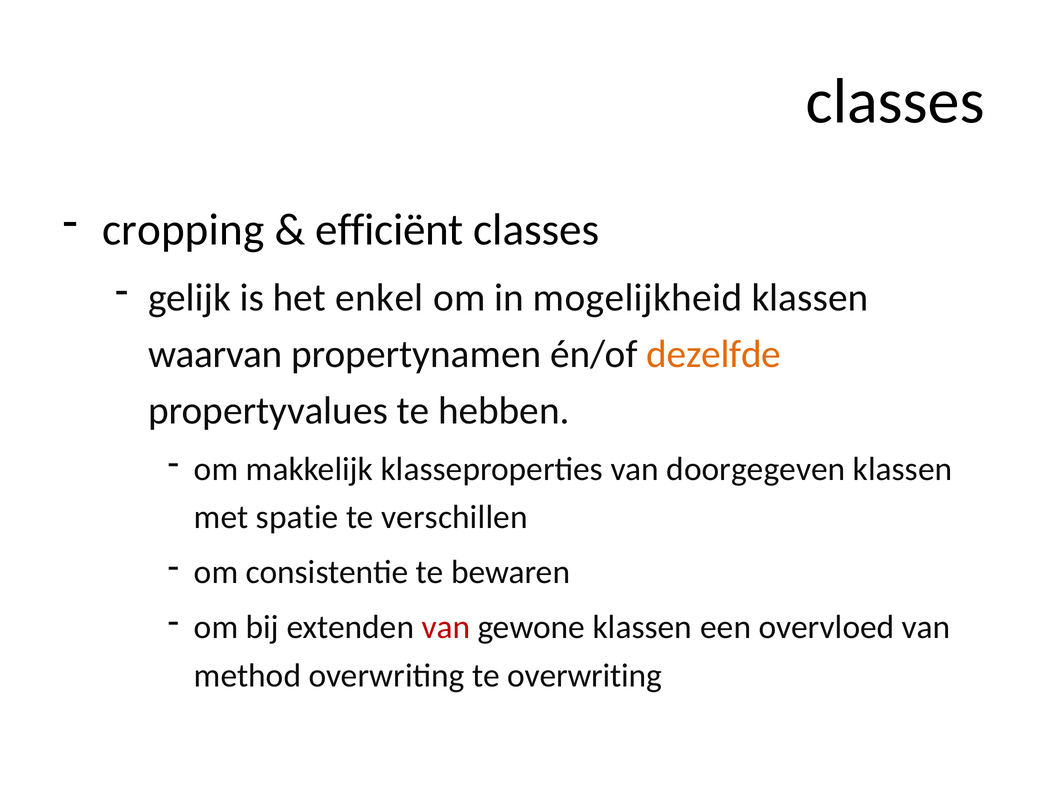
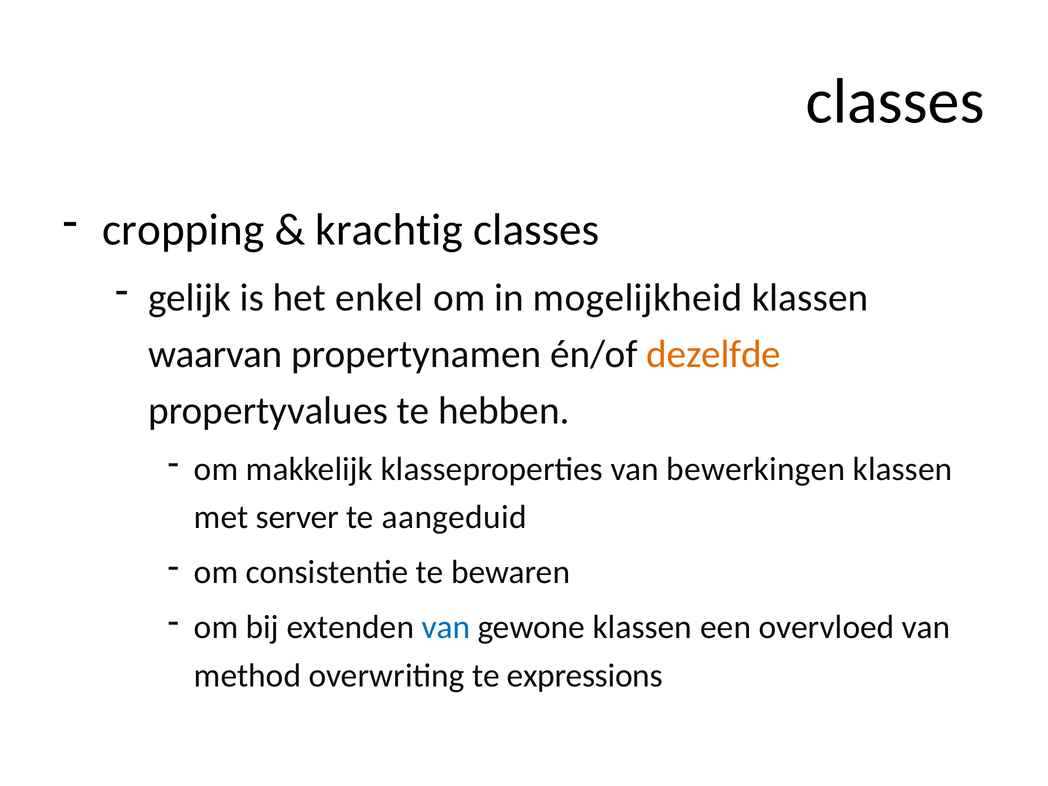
efficiënt: efficiënt -> krachtig (389, 230)
doorgegeven: doorgegeven -> bewerkingen (756, 469)
spatie: spatie -> server (297, 517)
verschillen: verschillen -> aangeduid (454, 517)
van colour: red -> blue (446, 627)
te overwriting: overwriting -> expressions (585, 676)
